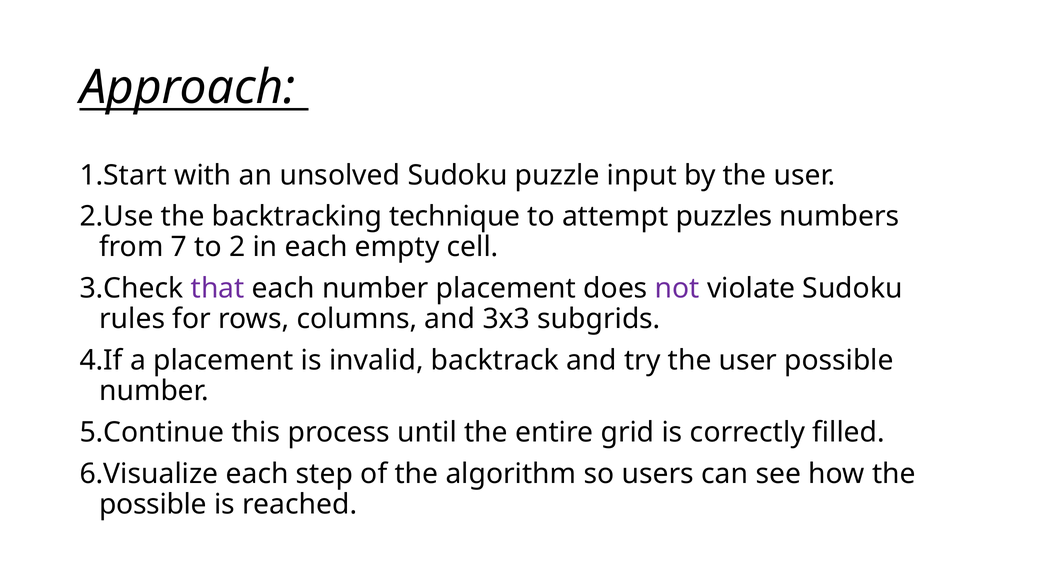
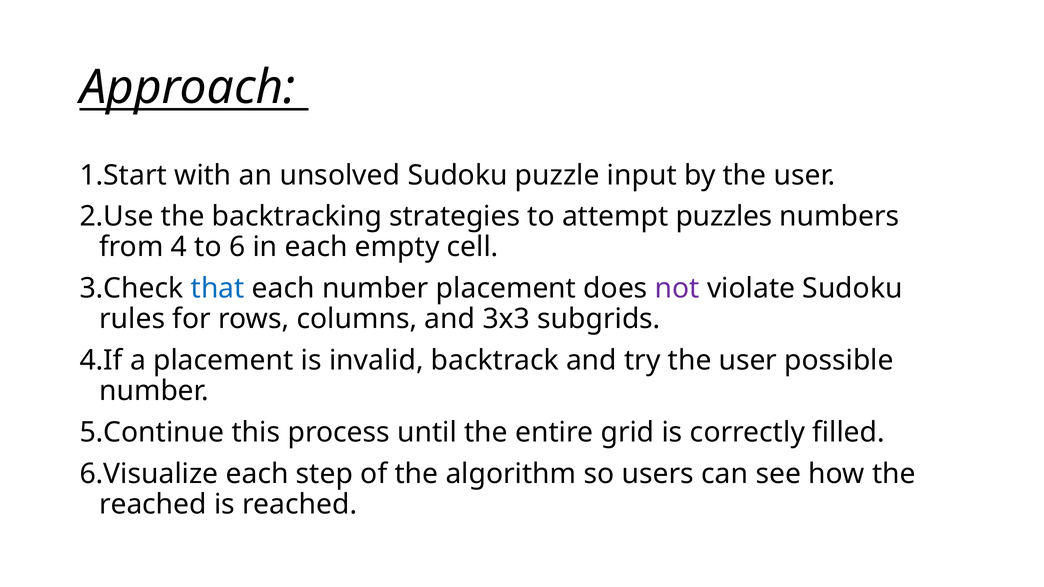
technique: technique -> strategies (455, 217)
7: 7 -> 4 (179, 247)
2: 2 -> 6 (237, 247)
that colour: purple -> blue (218, 289)
possible: possible -> reached (153, 504)
